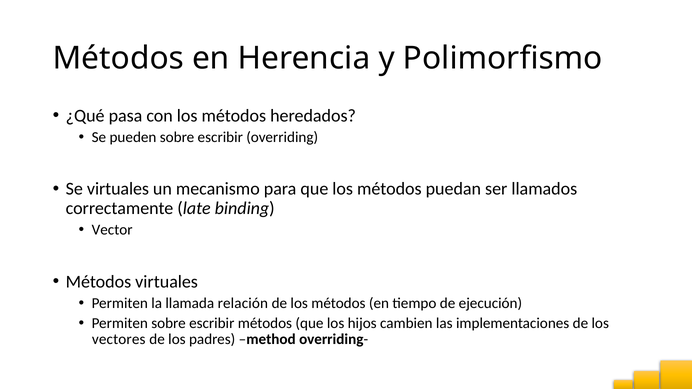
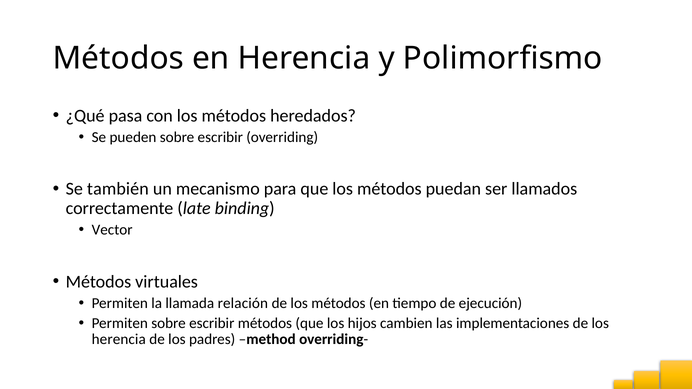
Se virtuales: virtuales -> también (118, 189)
vectores: vectores -> herencia (119, 340)
